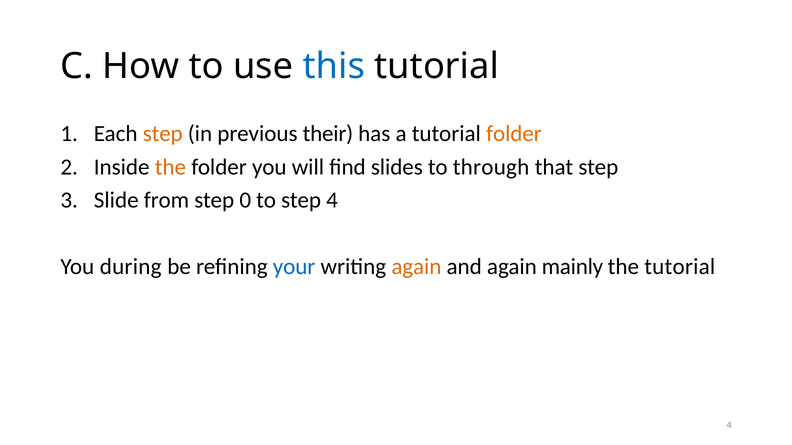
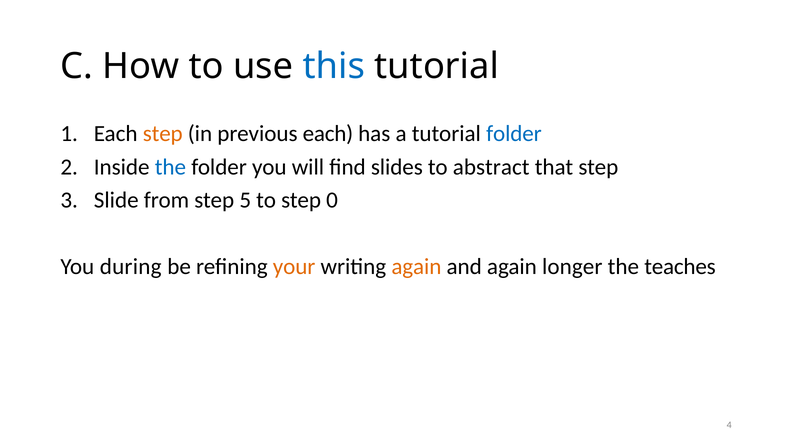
previous their: their -> each (328, 134)
folder colour: orange -> blue (514, 134)
the colour: orange -> blue (170, 167)
through: through -> abstract (491, 167)
0: 0 -> 5 (245, 200)
step 4: 4 -> 0 (332, 200)
your colour: blue -> orange (294, 267)
mainly: mainly -> longer (572, 267)
the tutorial: tutorial -> teaches (680, 267)
